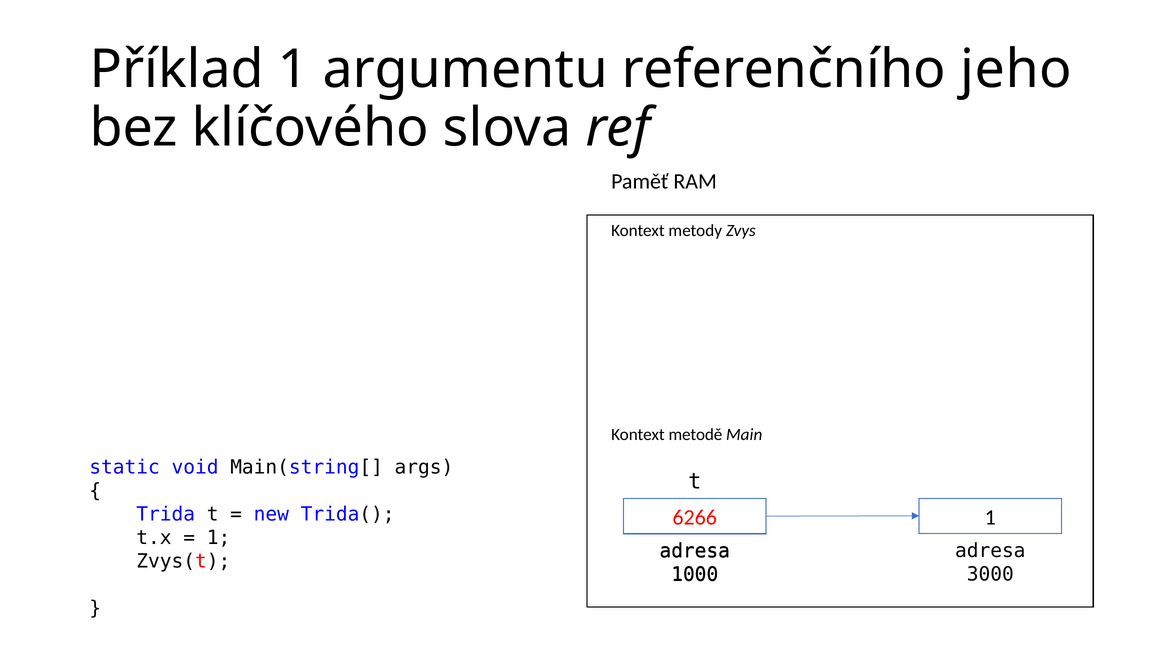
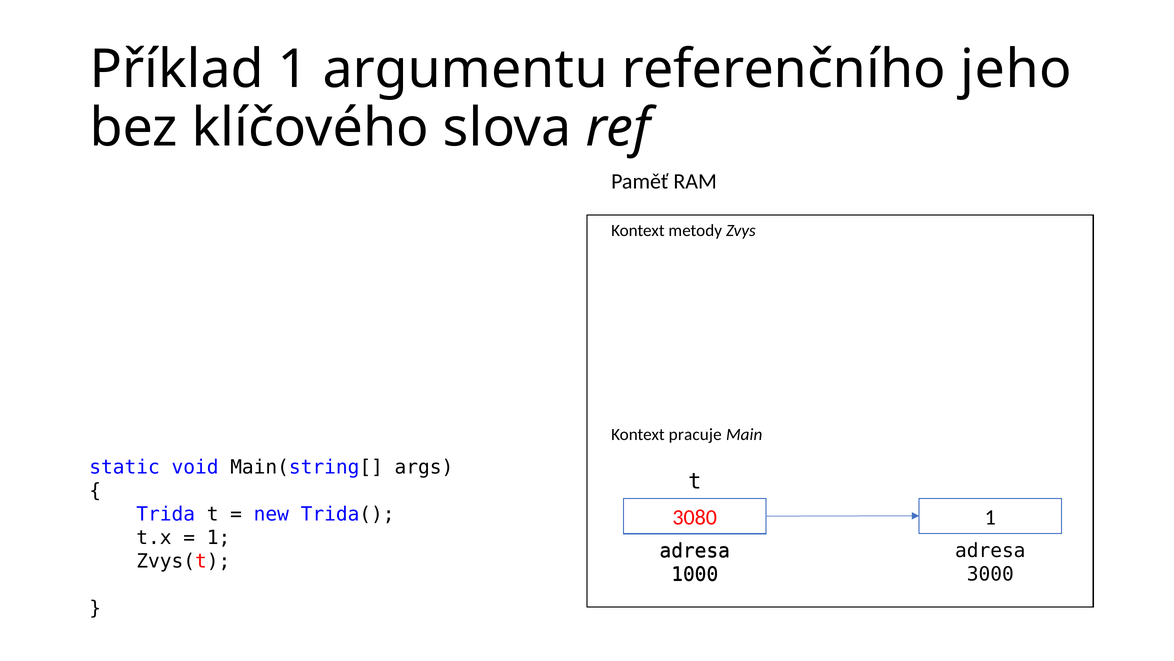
metodě: metodě -> pracuje (695, 434)
6266: 6266 -> 3080 (695, 517)
